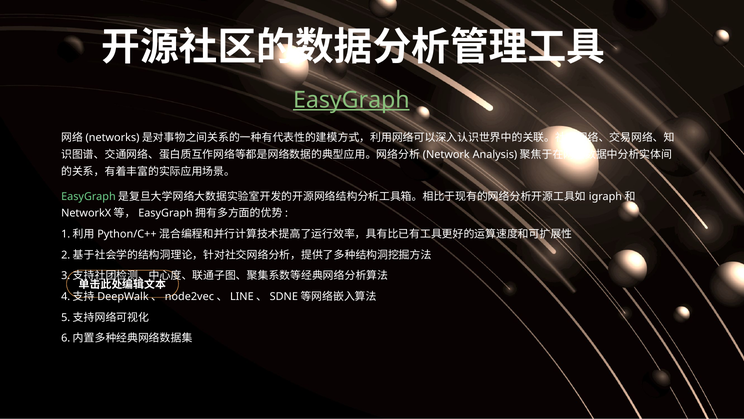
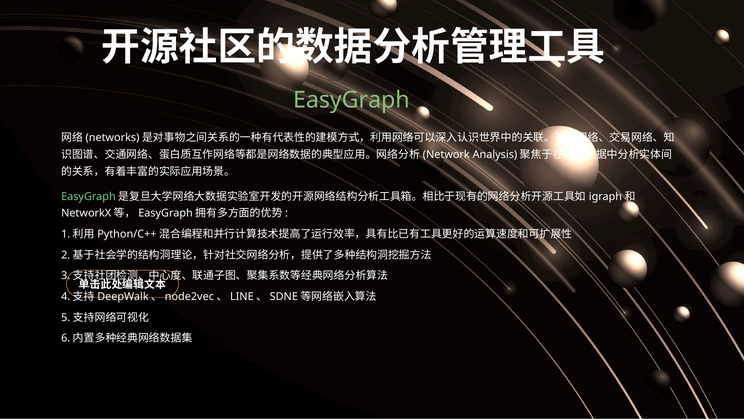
EasyGraph underline: present -> none (351, 100)
